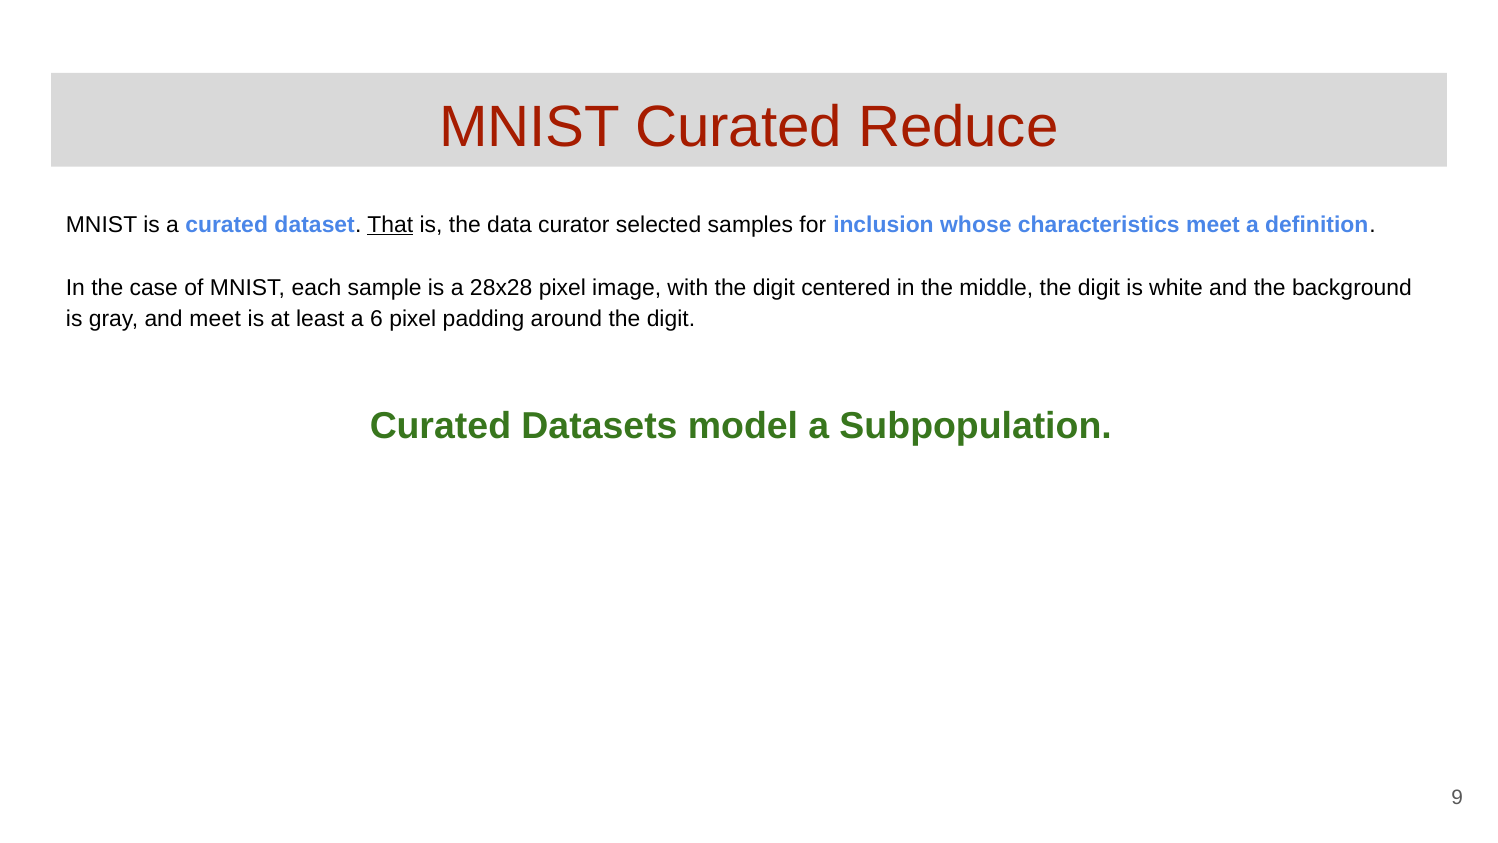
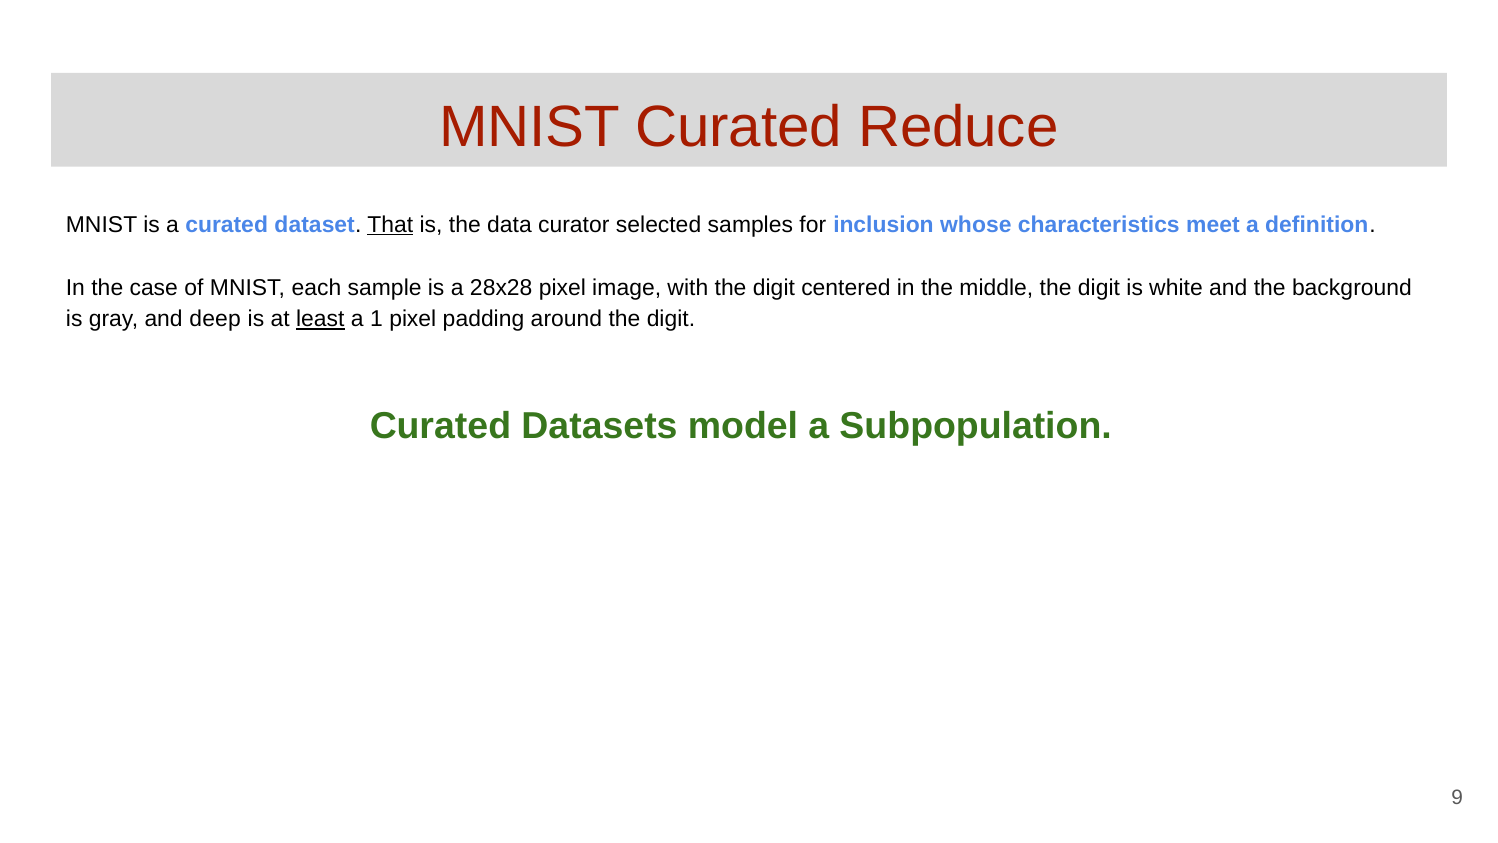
and meet: meet -> deep (215, 319)
least underline: none -> present (320, 319)
6: 6 -> 1 (376, 319)
